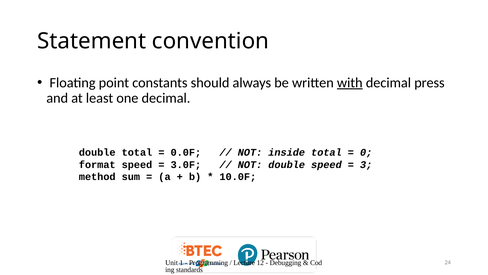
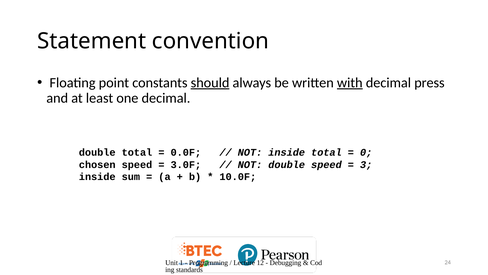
should underline: none -> present (210, 83)
format: format -> chosen (97, 164)
method: method -> inside (97, 177)
